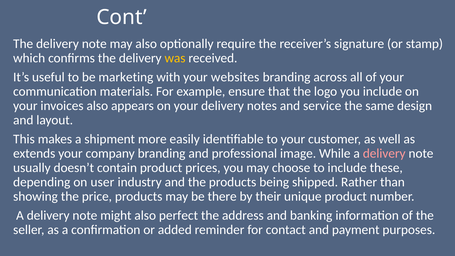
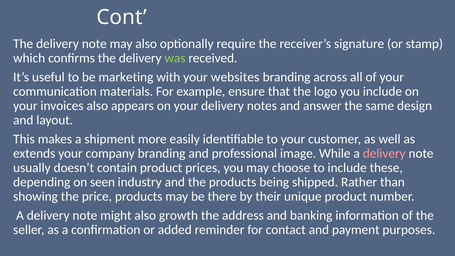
was colour: yellow -> light green (175, 58)
service: service -> answer (322, 106)
user: user -> seen (103, 182)
perfect: perfect -> growth (178, 215)
